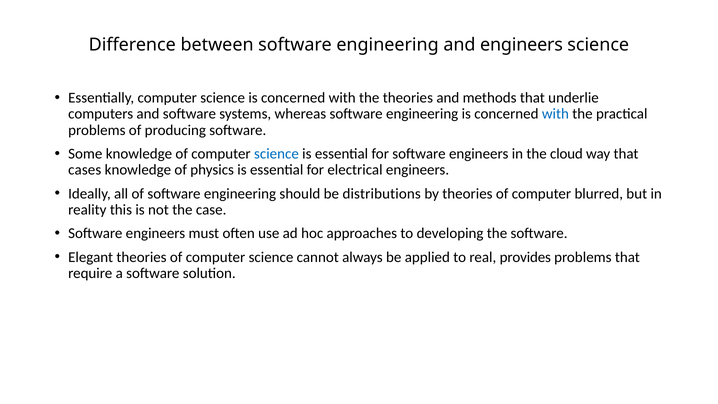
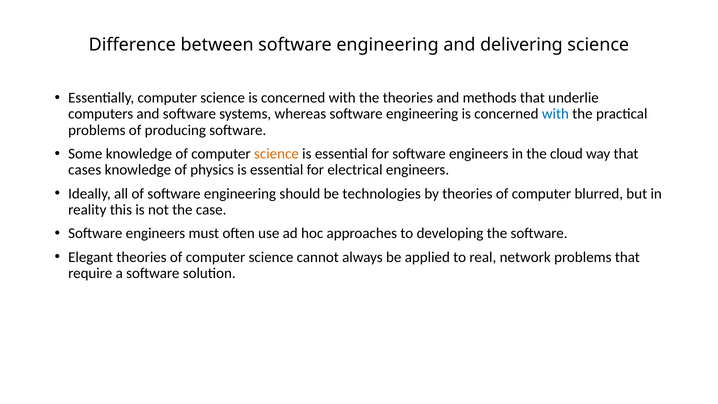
and engineers: engineers -> delivering (521, 45)
science colour: blue -> orange (276, 154)
distributions: distributions -> technologies (382, 194)
provides: provides -> network (525, 257)
